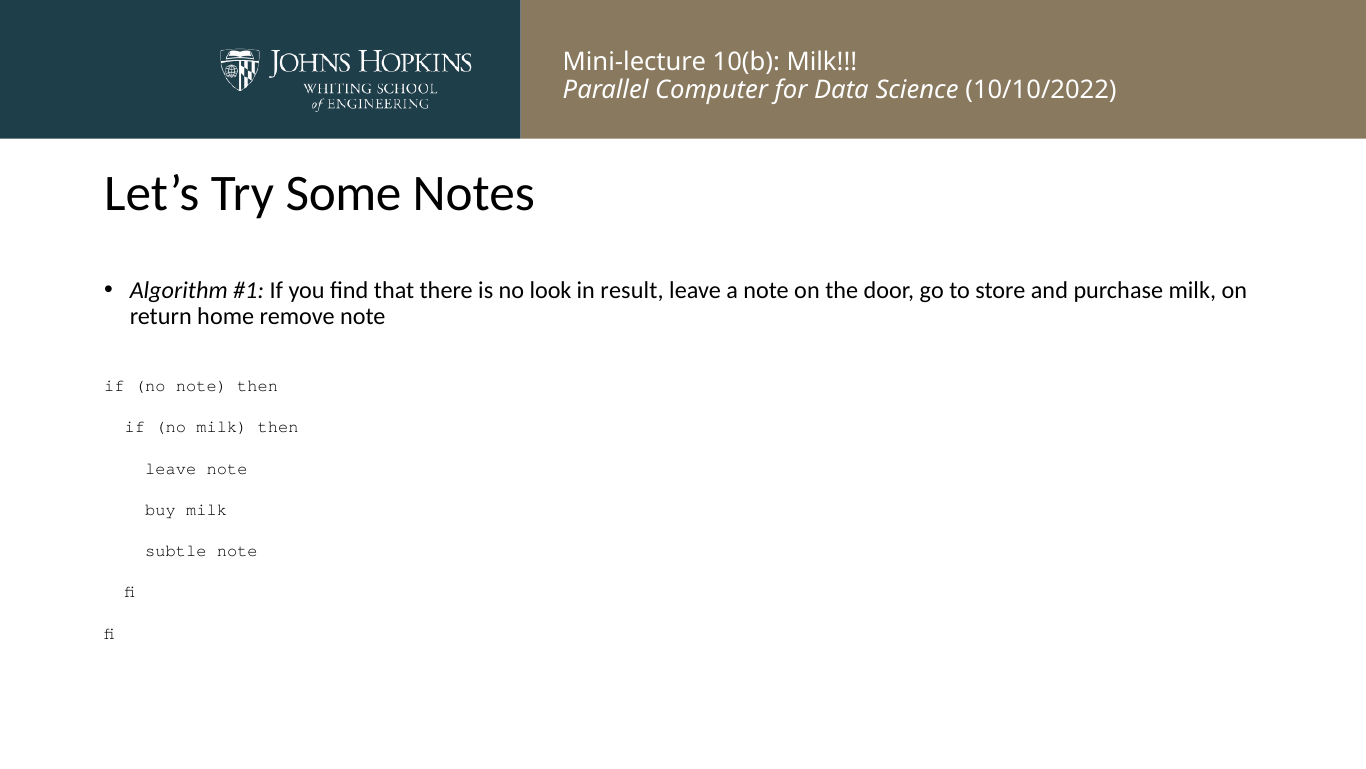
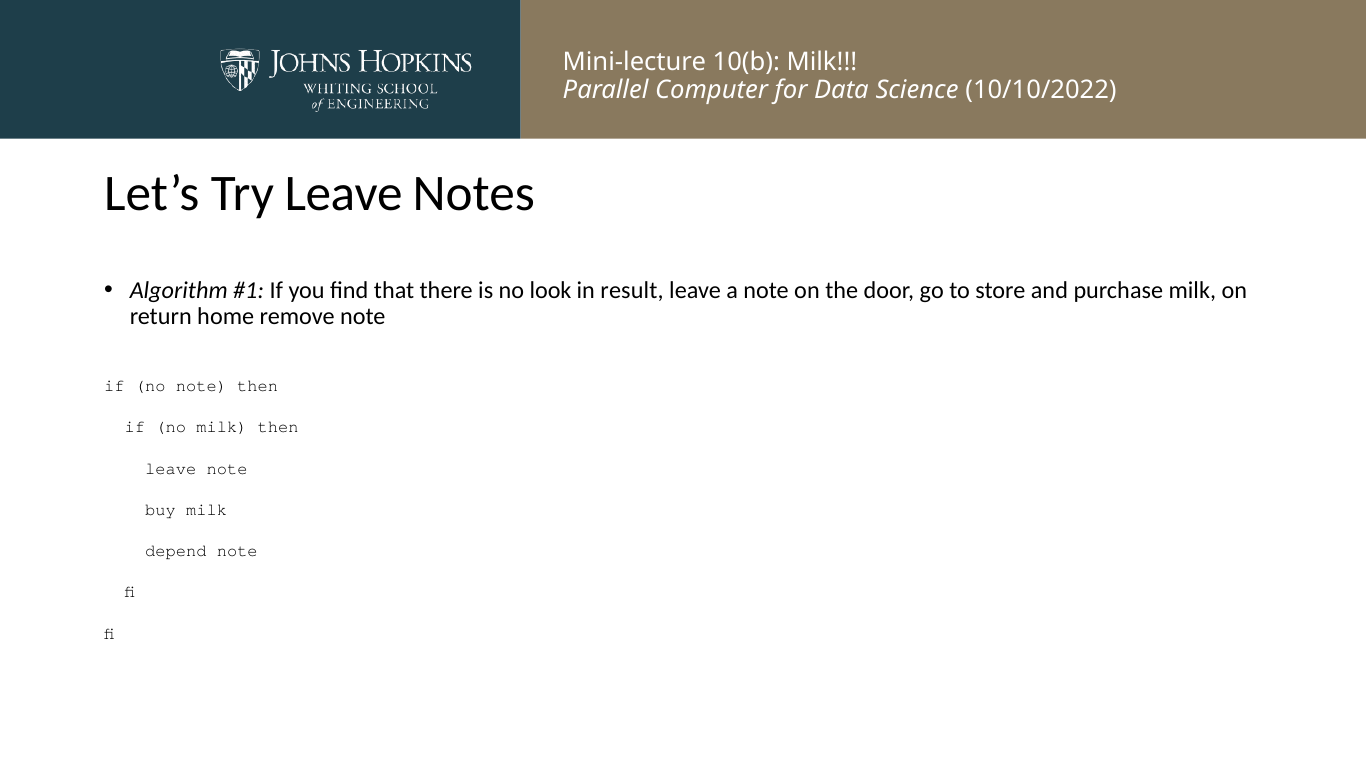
Try Some: Some -> Leave (344, 194)
subtle: subtle -> depend (176, 550)
